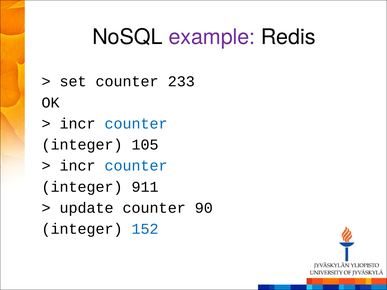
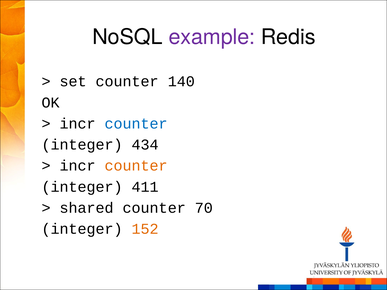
233: 233 -> 140 (181, 82)
105: 105 -> 434 (145, 145)
counter colour: blue -> orange (136, 166)
911: 911 -> 411 (145, 187)
update: update -> shared (87, 208)
90: 90 -> 70 (204, 208)
152 colour: blue -> orange (145, 229)
